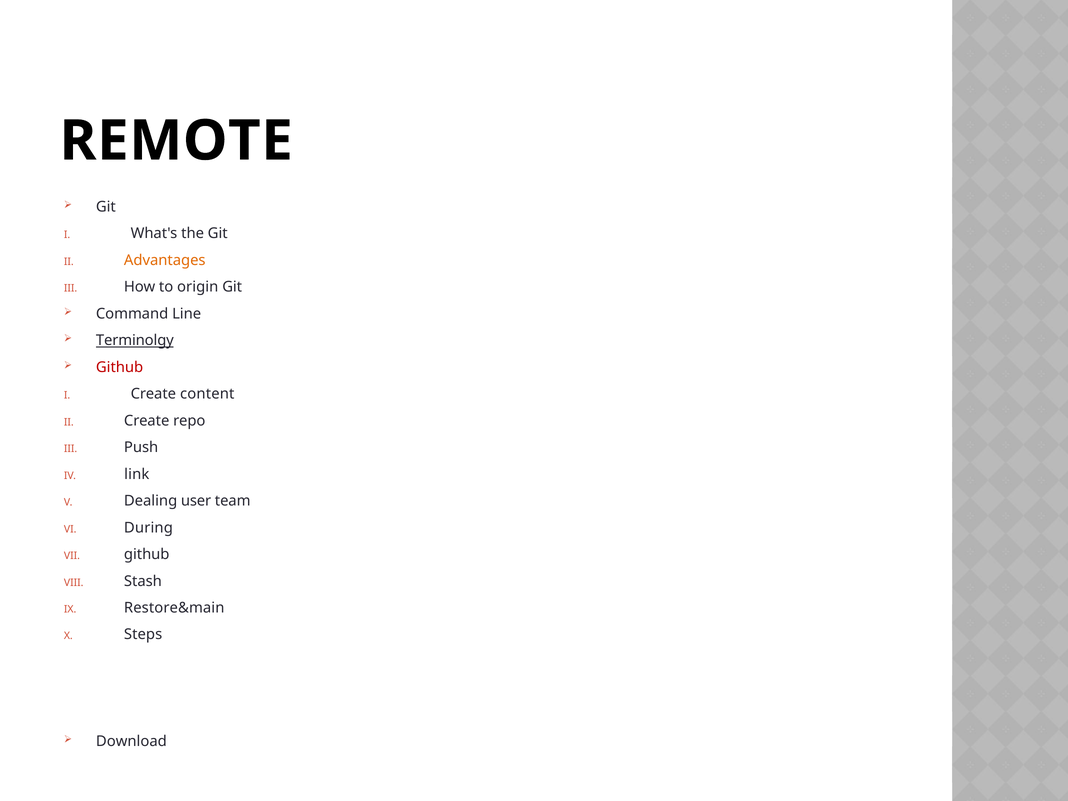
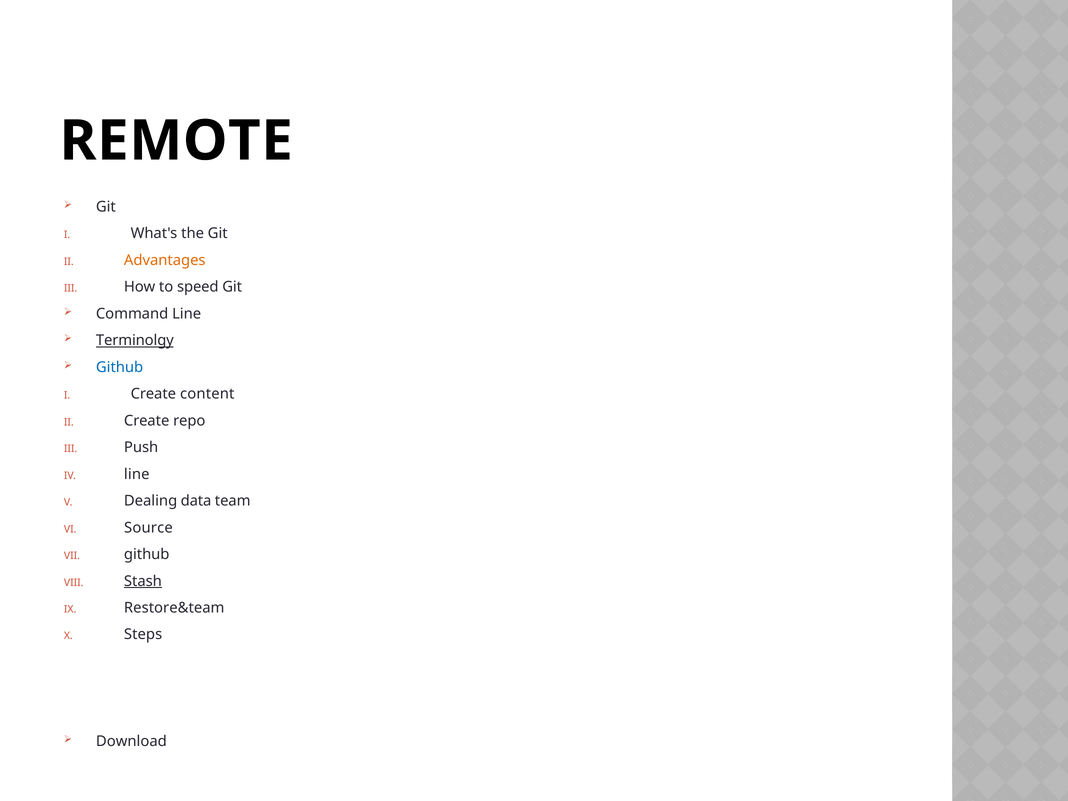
origin: origin -> speed (198, 287)
Github colour: red -> blue (120, 367)
link: link -> line (137, 474)
user: user -> data (196, 501)
During: During -> Source (148, 528)
Stash underline: none -> present (143, 581)
Restore&main: Restore&main -> Restore&team (174, 608)
